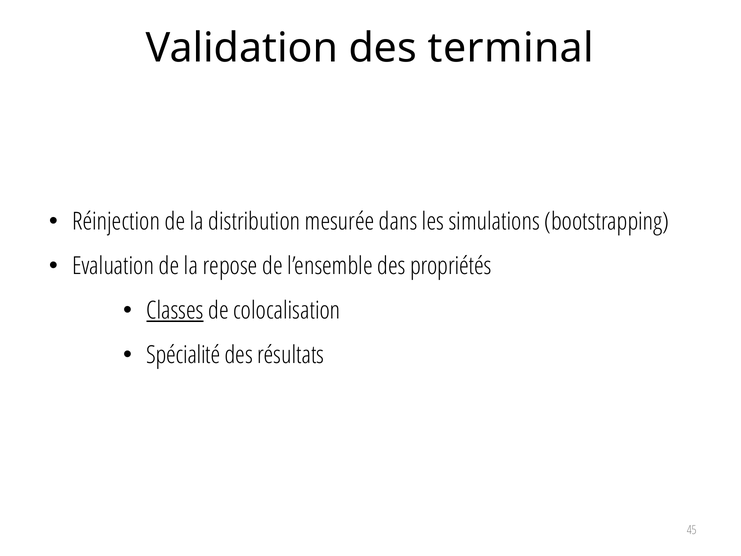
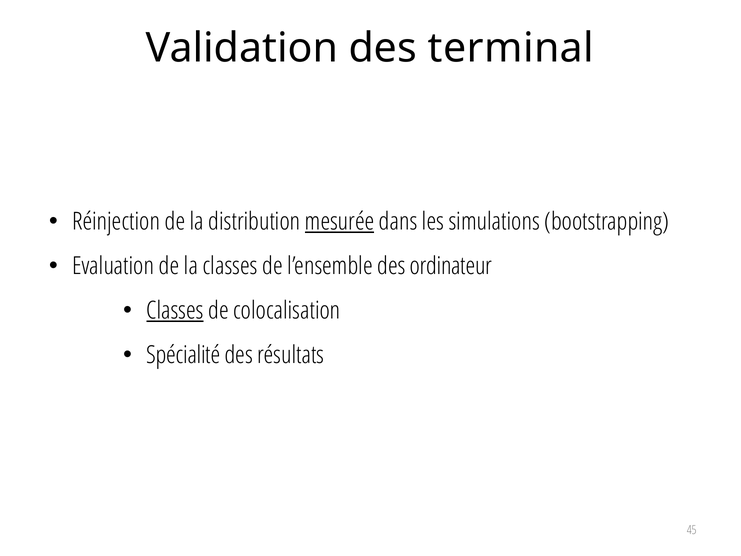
mesurée underline: none -> present (340, 222)
la repose: repose -> classes (230, 266)
propriétés: propriétés -> ordinateur (451, 266)
